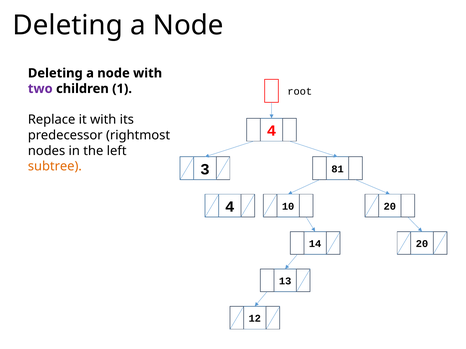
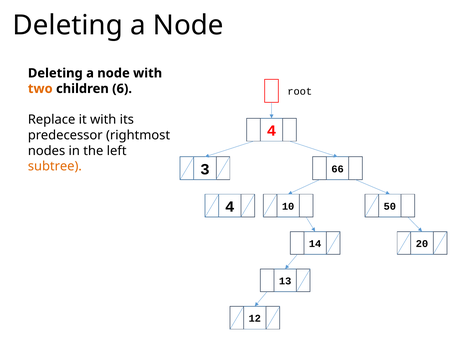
two colour: purple -> orange (40, 89)
1: 1 -> 6 (122, 89)
81: 81 -> 66 (338, 169)
10 20: 20 -> 50 (390, 207)
